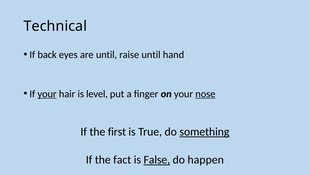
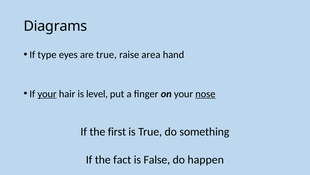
Technical: Technical -> Diagrams (55, 26)
back: back -> type (47, 55)
are until: until -> true (106, 55)
raise until: until -> area (151, 55)
something underline: present -> none (204, 131)
False underline: present -> none (157, 159)
